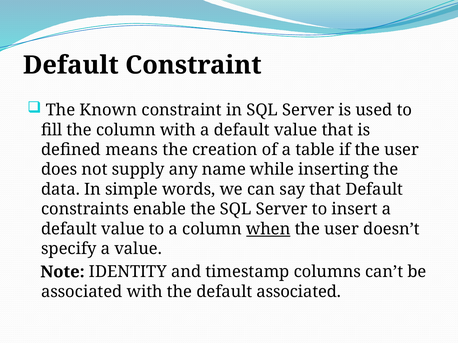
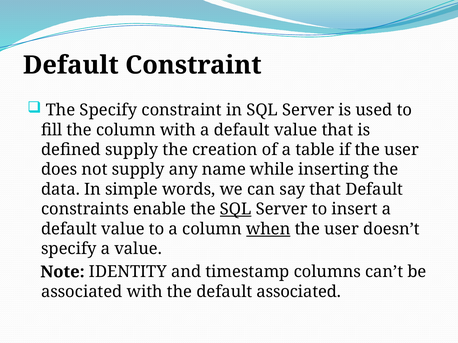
The Known: Known -> Specify (108, 110)
defined means: means -> supply (132, 150)
SQL underline: none -> present (236, 209)
